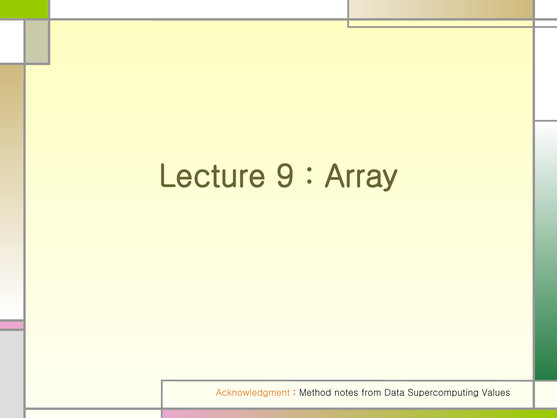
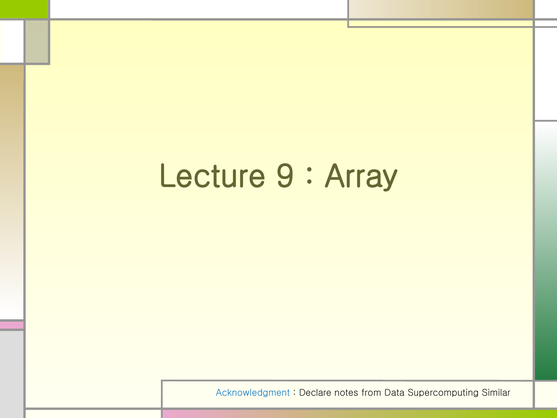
Acknowledgment colour: orange -> blue (253, 392)
Method: Method -> Declare (315, 392)
Values: Values -> Similar (496, 392)
